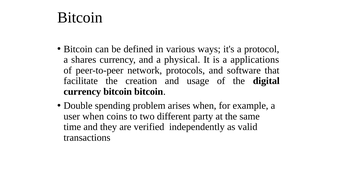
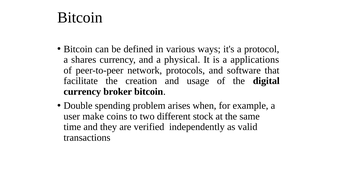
currency bitcoin: bitcoin -> broker (118, 91)
user when: when -> make (93, 116)
party: party -> stock (203, 116)
